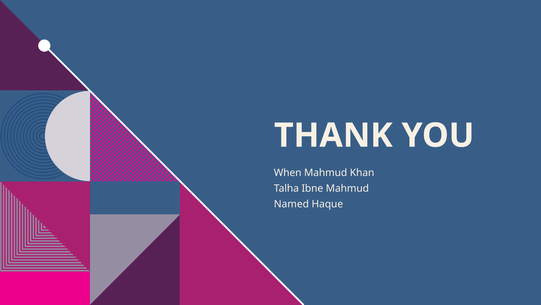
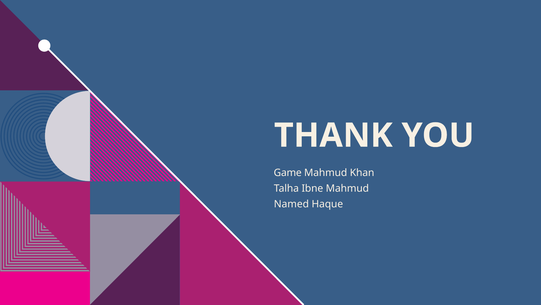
When: When -> Game (288, 172)
